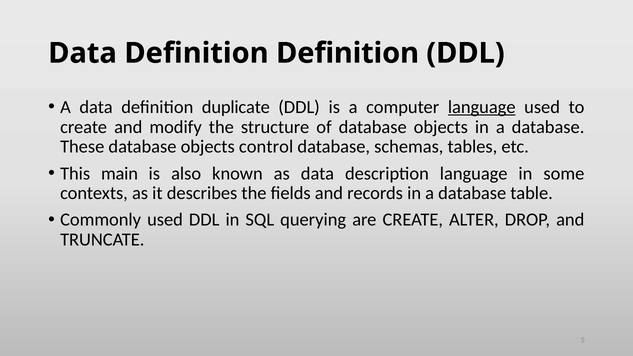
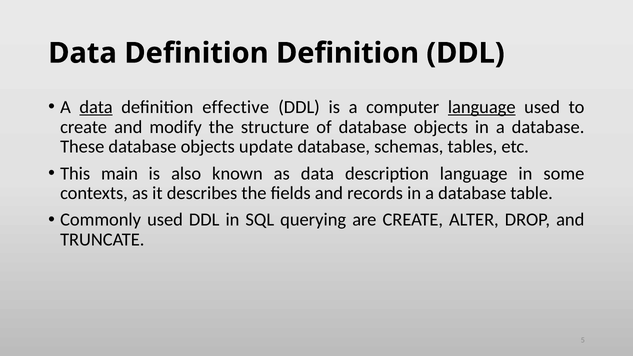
data underline: none -> present (96, 107)
duplicate: duplicate -> effective (236, 107)
control: control -> update (266, 147)
